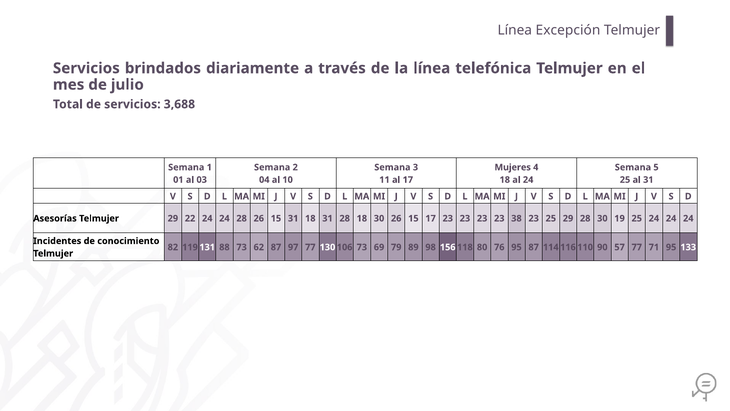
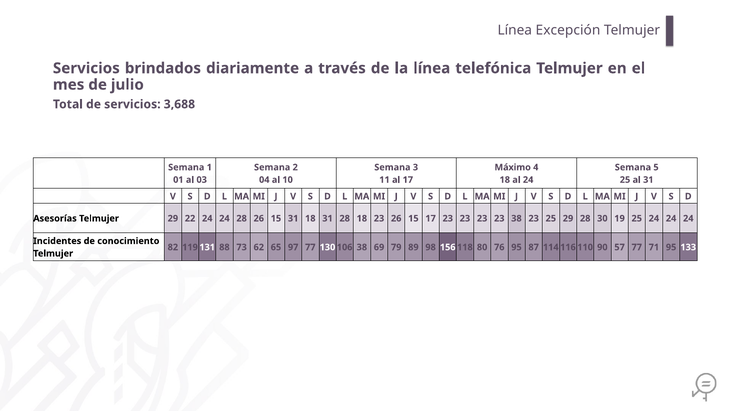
Mujeres: Mujeres -> Máximo (513, 167)
18 30: 30 -> 23 (379, 218)
62 87: 87 -> 65 (276, 247)
73: 73 -> 38 (362, 247)
